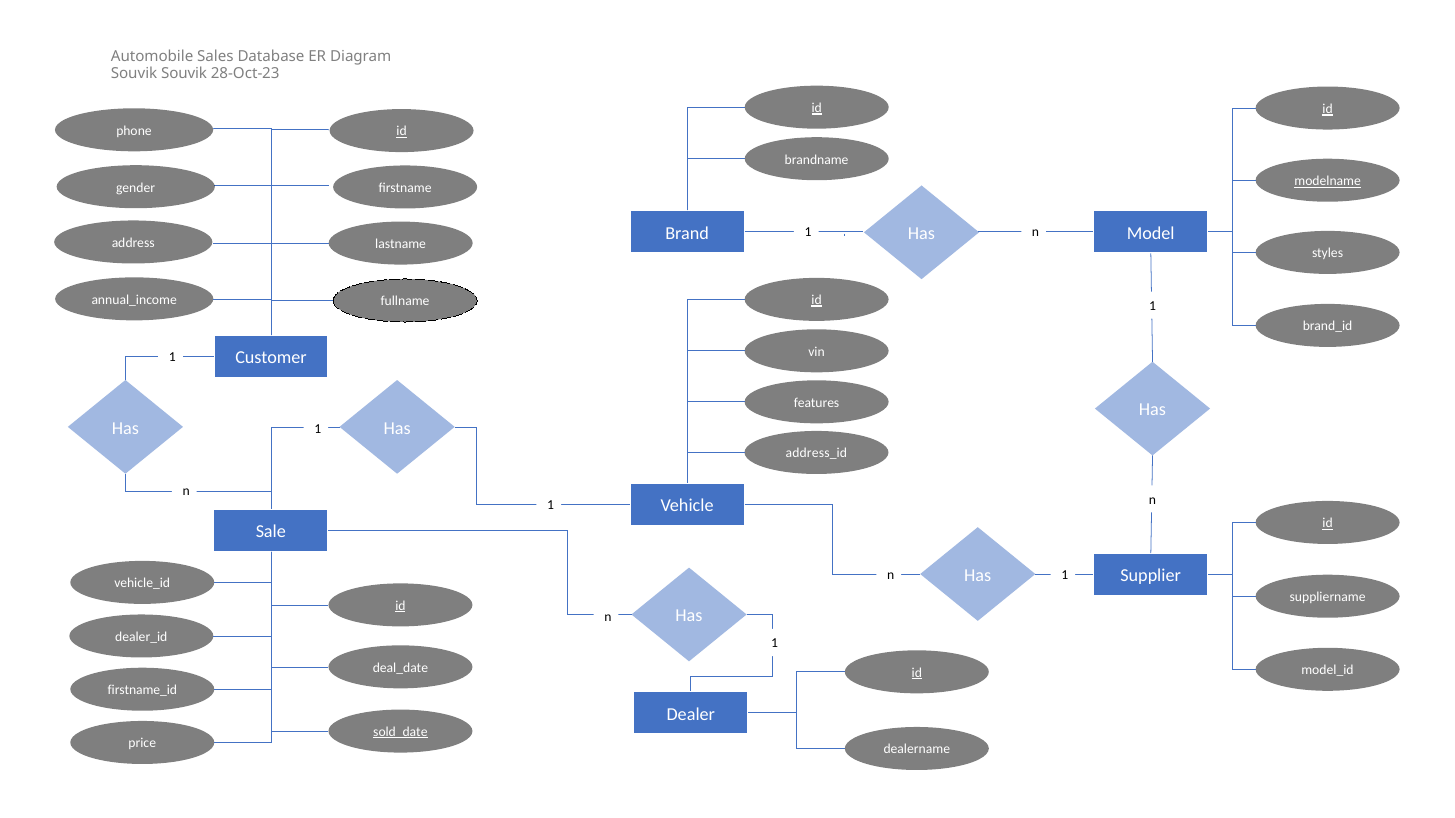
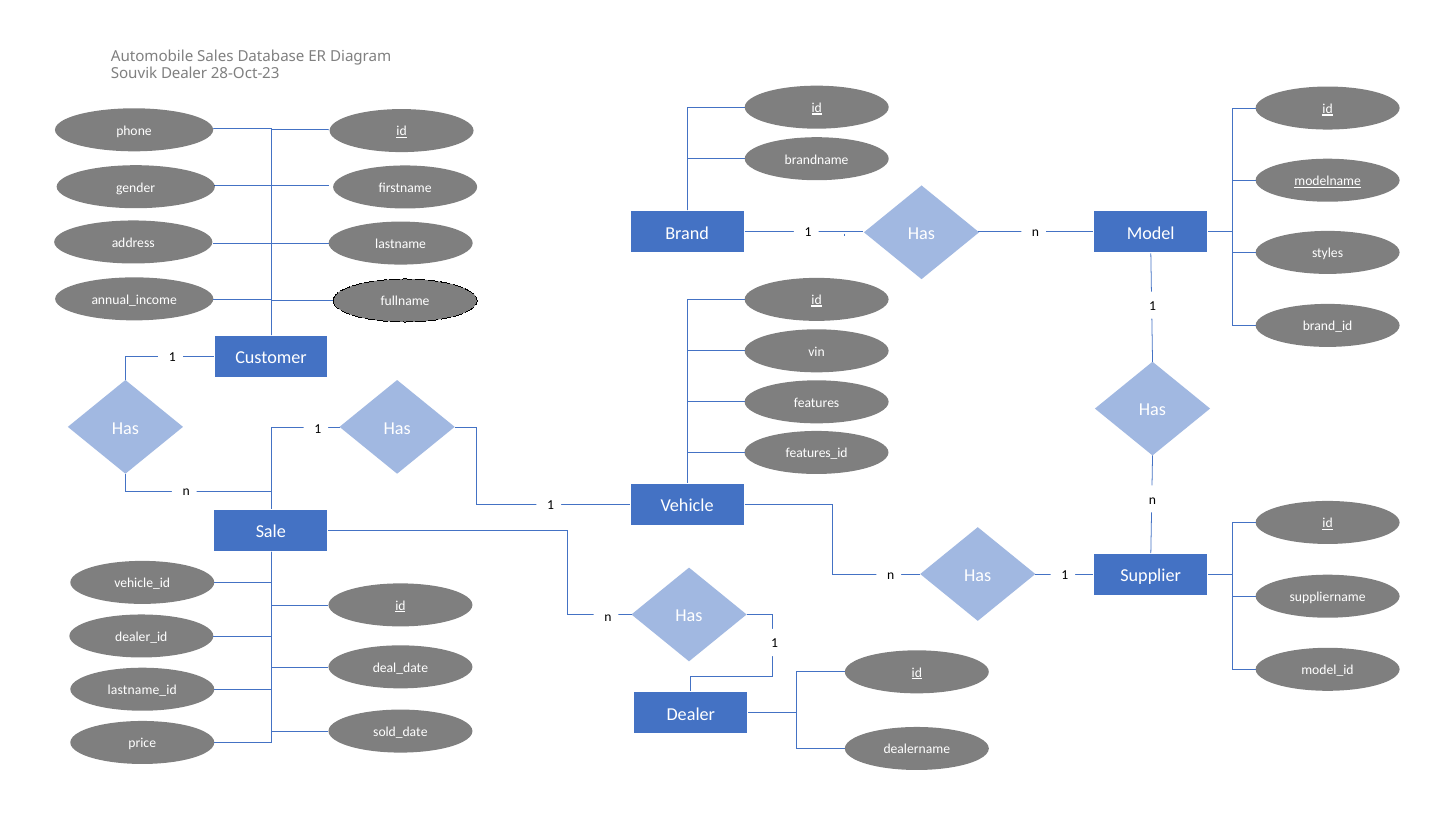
Souvik Souvik: Souvik -> Dealer (184, 73)
address_id: address_id -> features_id (817, 454)
firstname_id: firstname_id -> lastname_id (142, 690)
sold_date underline: present -> none (400, 732)
